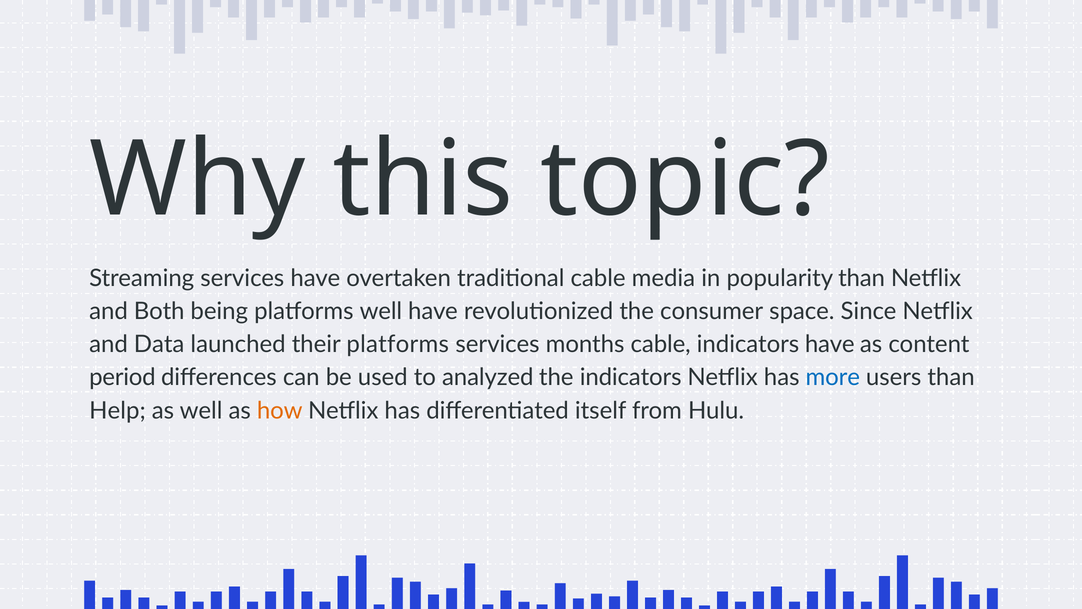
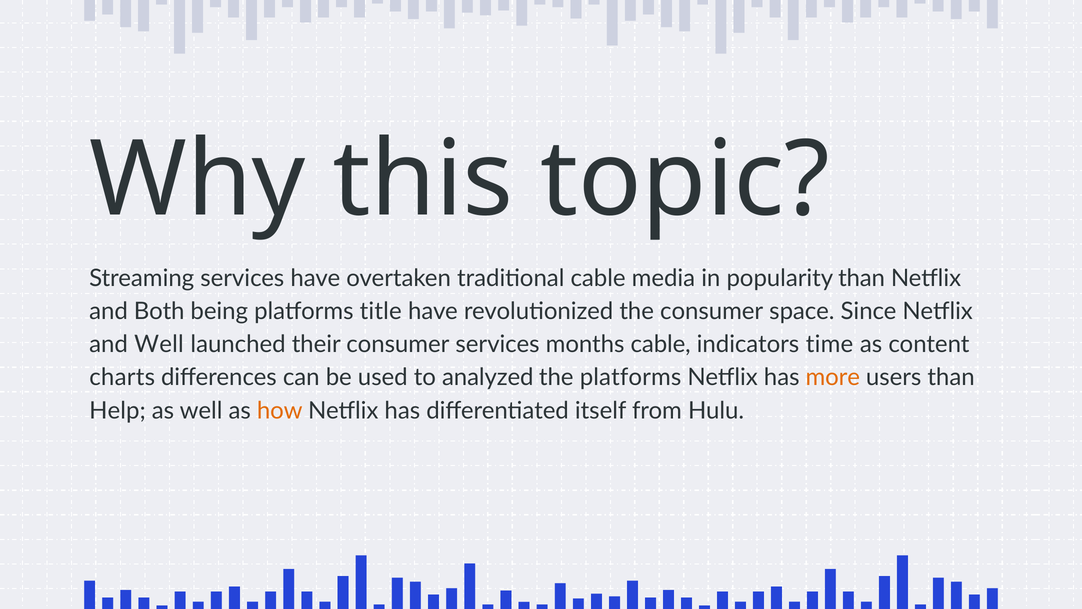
platforms well: well -> title (381, 311)
and Data: Data -> Well (159, 344)
their platforms: platforms -> consumer (398, 344)
indicators have: have -> time (830, 344)
period: period -> charts (122, 377)
the indicators: indicators -> platforms (631, 377)
more colour: blue -> orange (833, 377)
